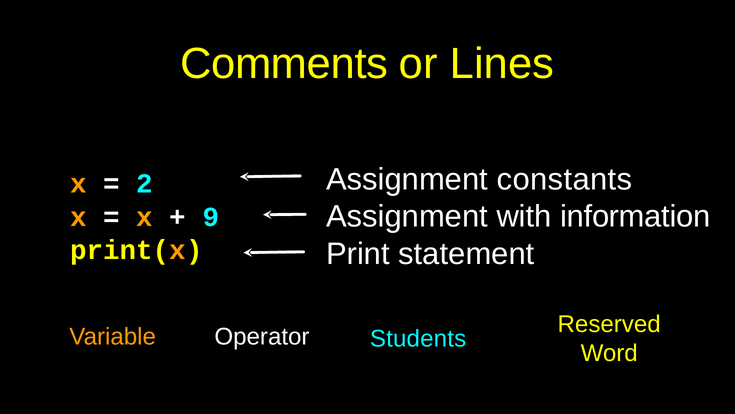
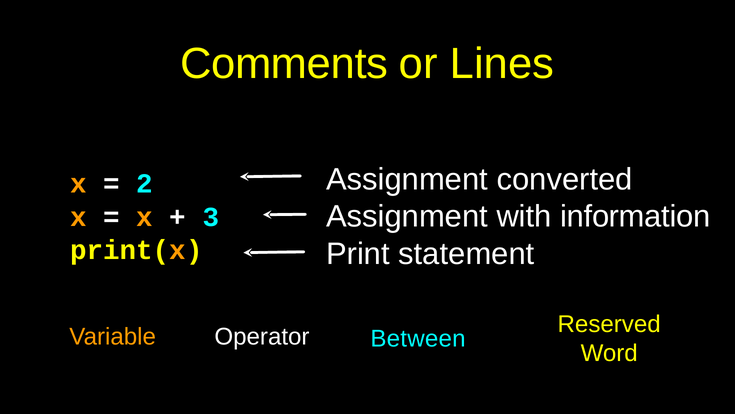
constants: constants -> converted (565, 179)
9: 9 -> 3 (211, 217)
Students: Students -> Between (418, 339)
